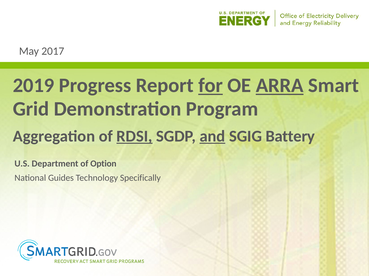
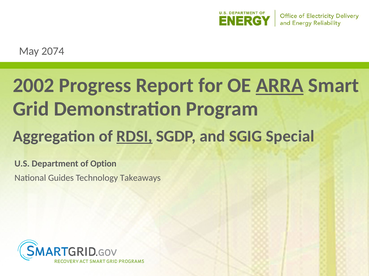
2017: 2017 -> 2074 (53, 51)
2019: 2019 -> 2002 (34, 86)
for underline: present -> none (211, 86)
and underline: present -> none (212, 137)
Battery: Battery -> Special (290, 137)
Specifically: Specifically -> Takeaways (140, 178)
